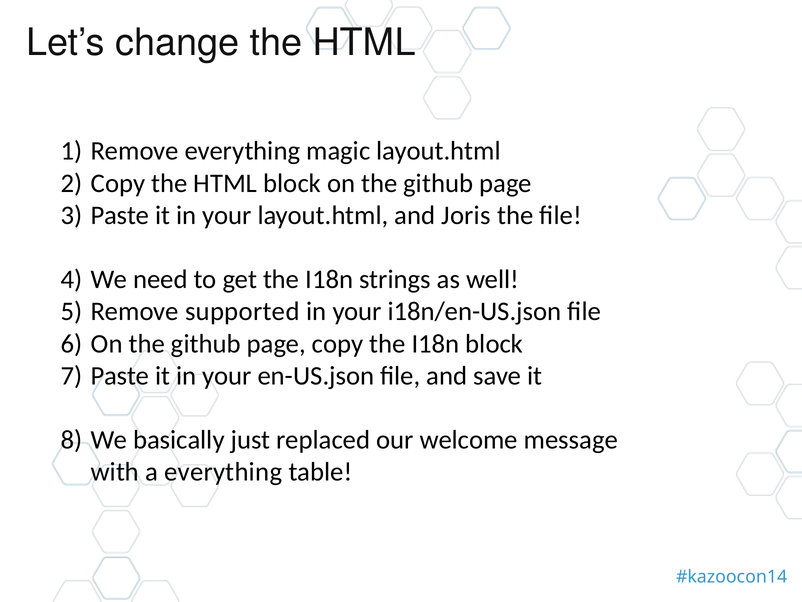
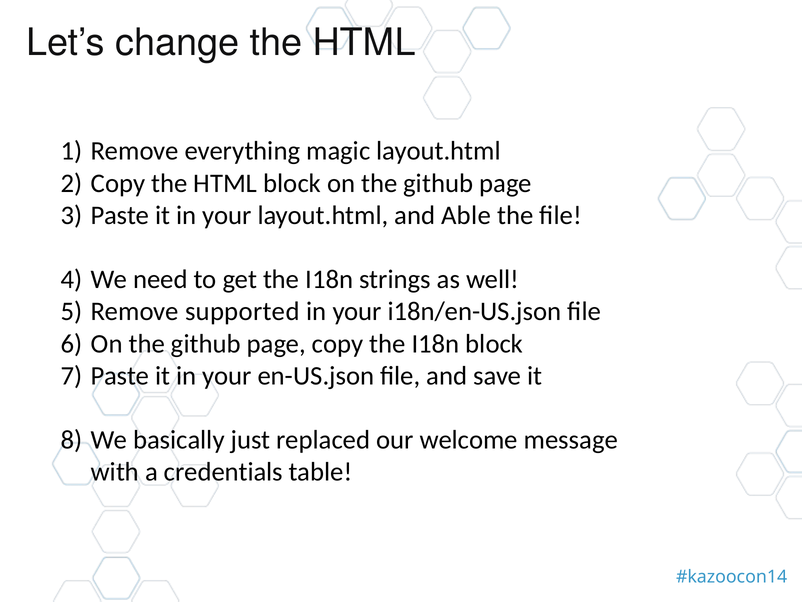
Joris: Joris -> Able (466, 215)
a everything: everything -> credentials (223, 472)
